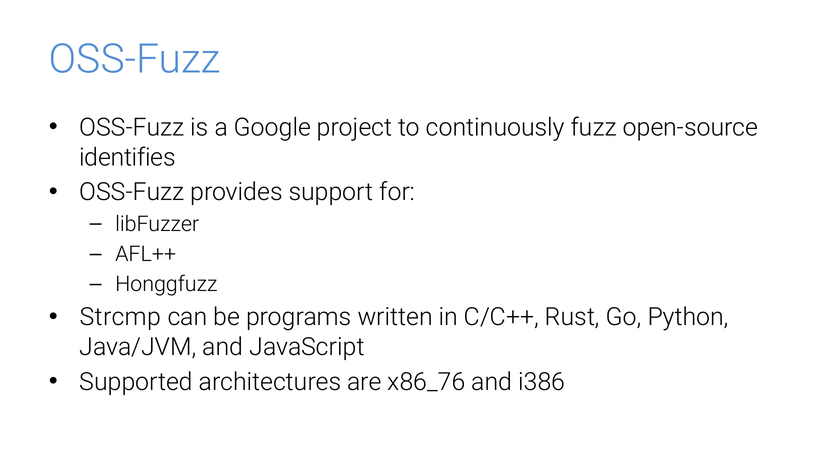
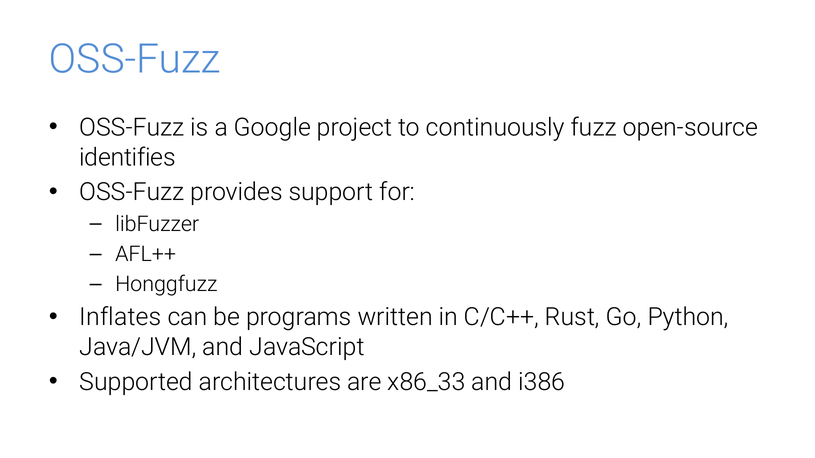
Strcmp: Strcmp -> Inflates (120, 318)
x86_76: x86_76 -> x86_33 (426, 382)
